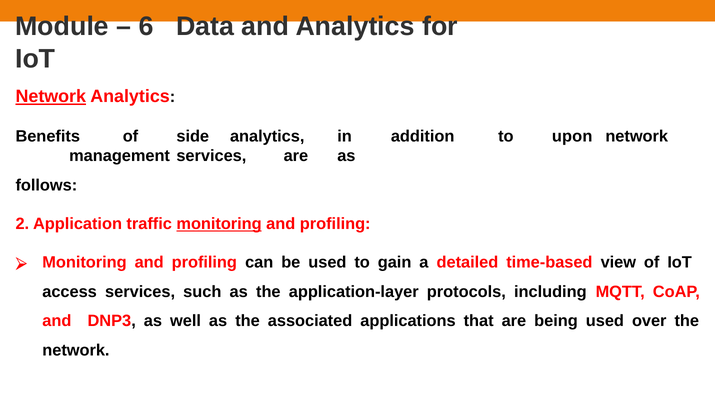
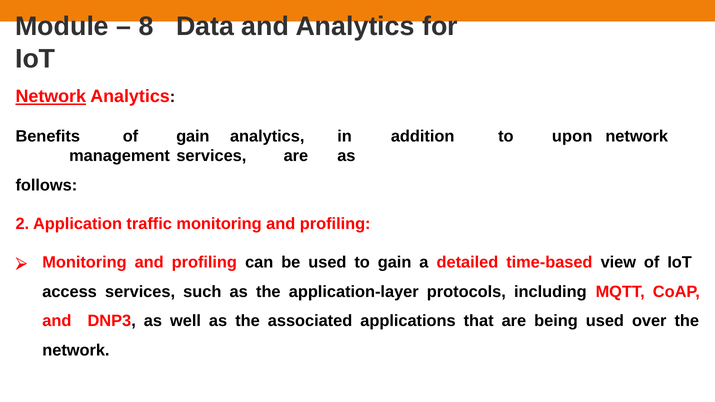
6: 6 -> 8 (146, 27)
of side: side -> gain (193, 136)
monitoring underline: present -> none (219, 224)
